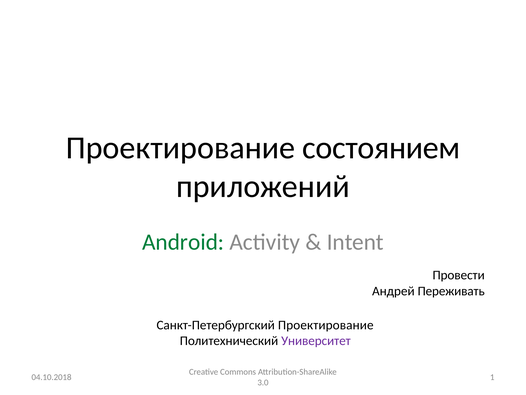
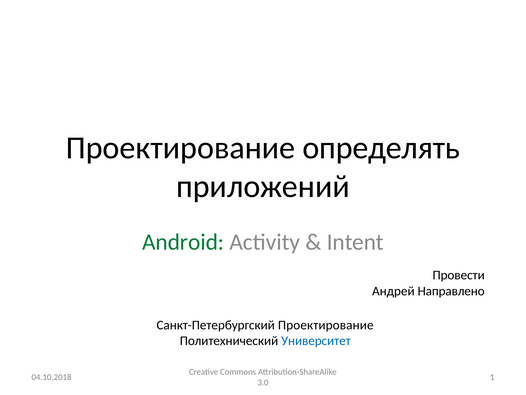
состоянием: состоянием -> определять (381, 148)
Переживать: Переживать -> Направлено (451, 291)
Университет colour: purple -> blue (316, 340)
